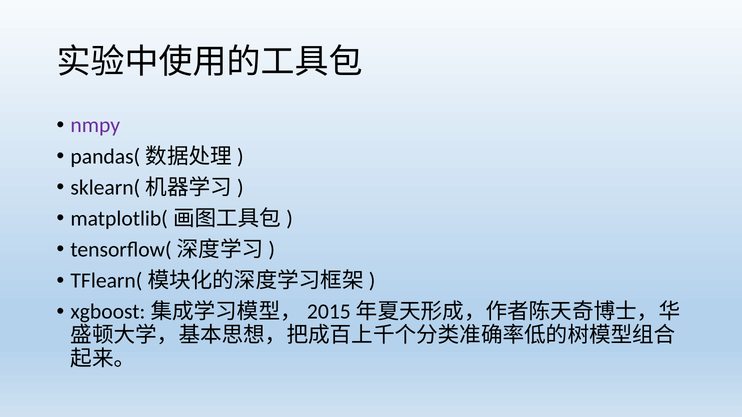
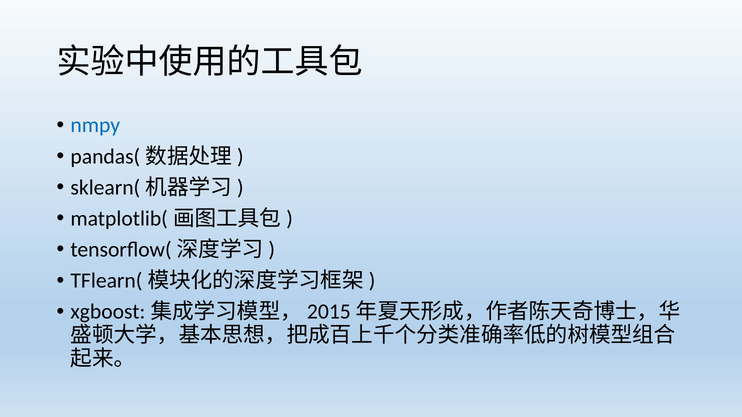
nmpy colour: purple -> blue (95, 125)
